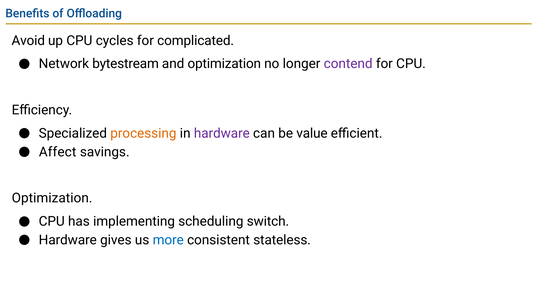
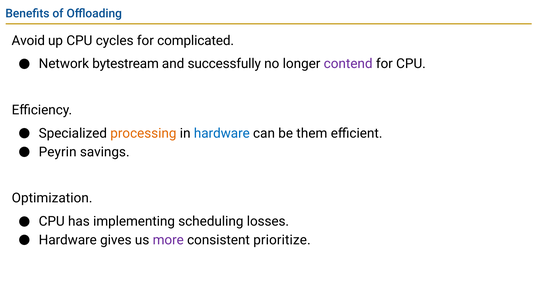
and optimization: optimization -> successfully (224, 64)
hardware colour: purple -> blue (222, 133)
value: value -> them (312, 133)
Affect: Affect -> Peyrin (58, 152)
switch: switch -> losses (268, 221)
more colour: blue -> purple (168, 240)
stateless: stateless -> prioritize (282, 240)
